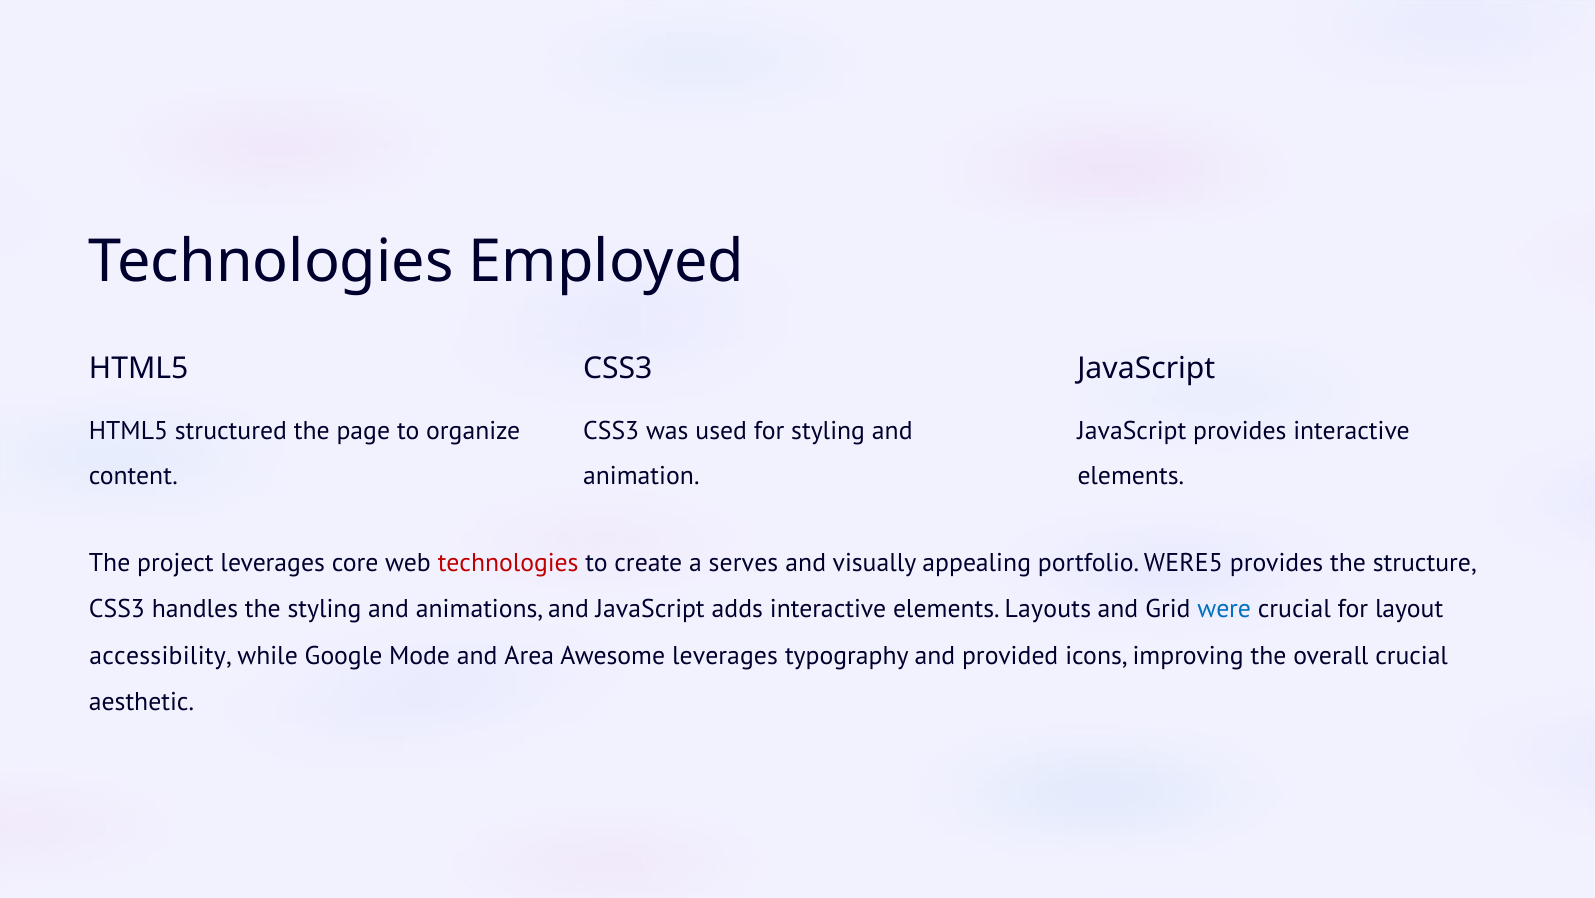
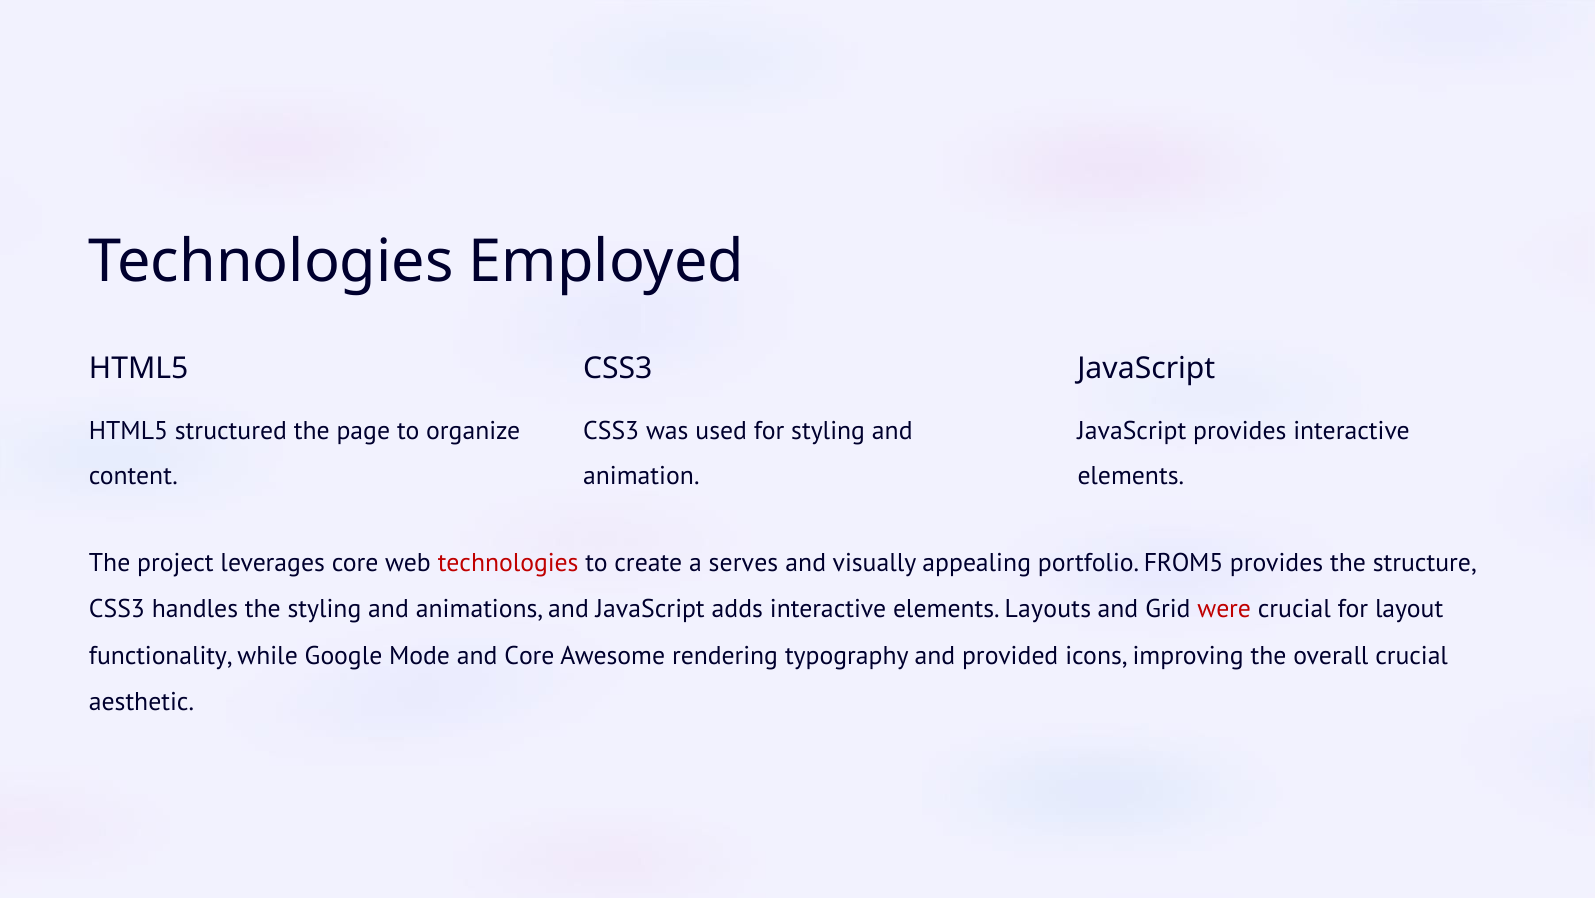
WERE5: WERE5 -> FROM5 (1184, 563)
were colour: blue -> red (1224, 610)
accessibility: accessibility -> functionality (161, 656)
and Area: Area -> Core (529, 656)
Awesome leverages: leverages -> rendering (725, 656)
